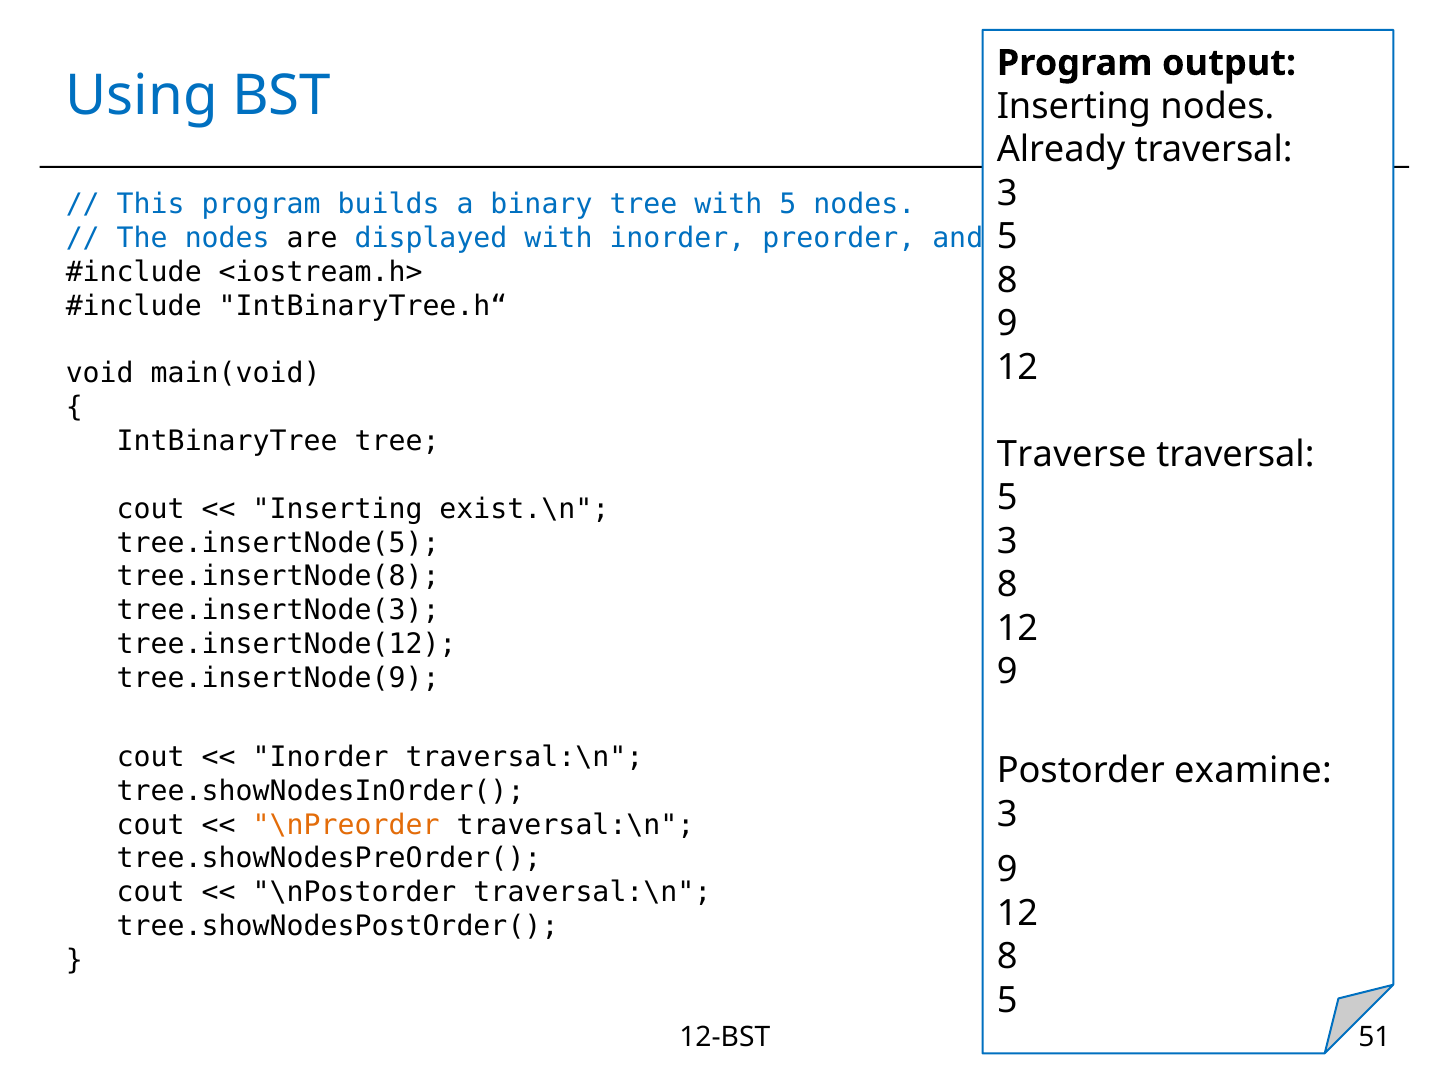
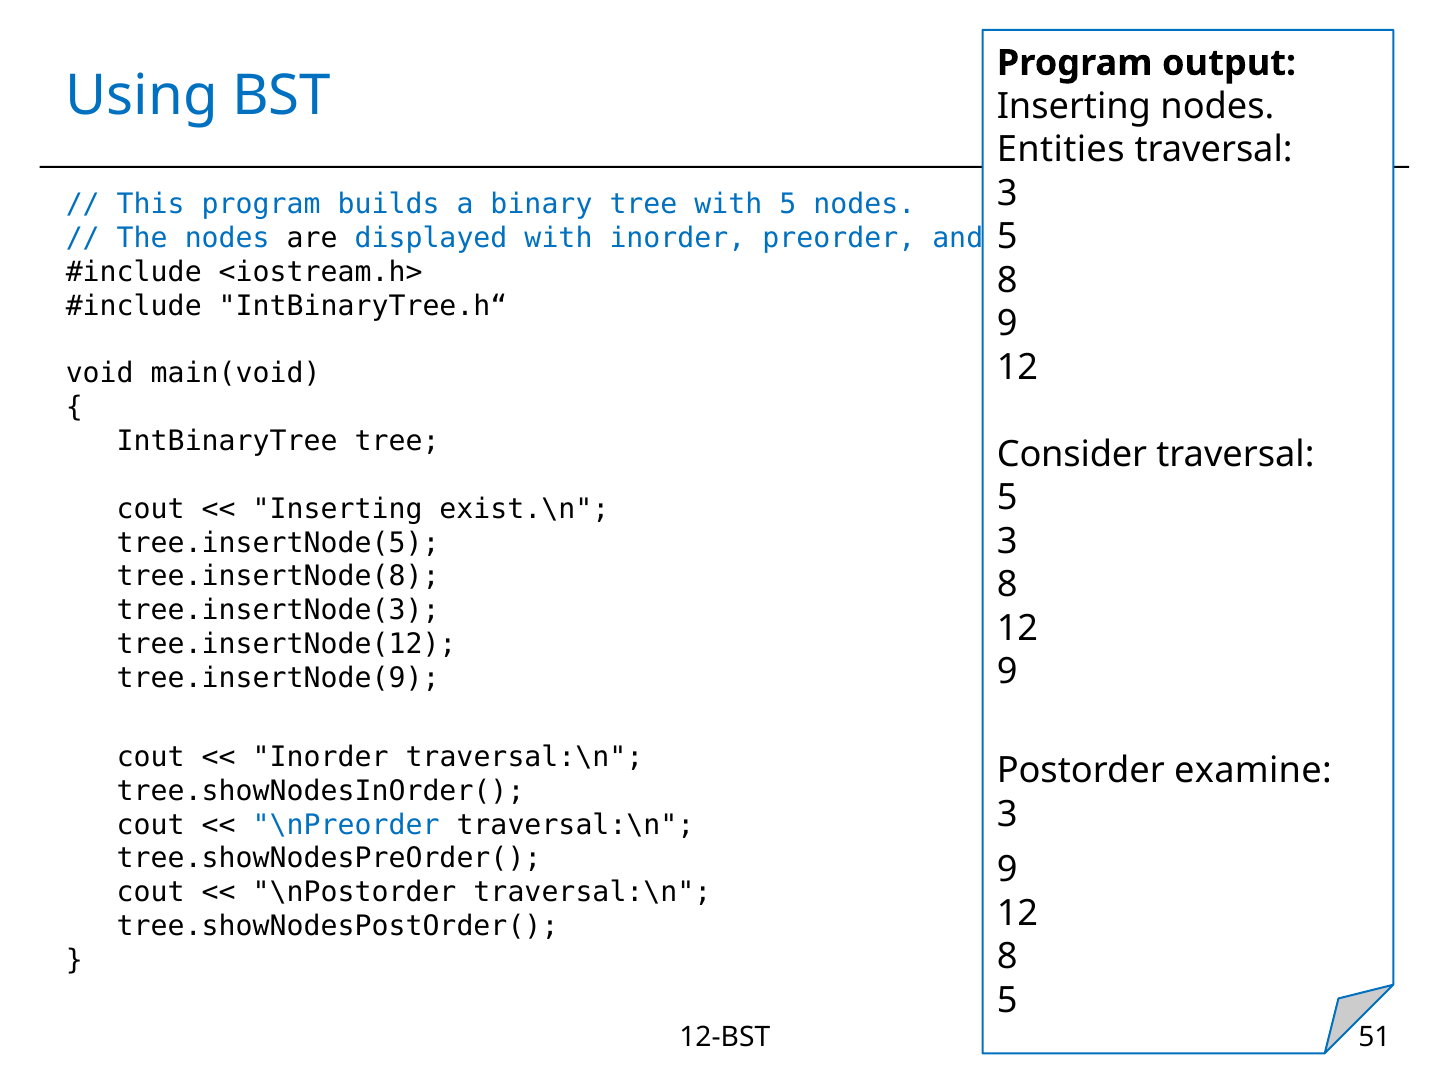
Already: Already -> Entities (1061, 150)
Traverse: Traverse -> Consider (1072, 454)
\nPreorder colour: orange -> blue (346, 825)
